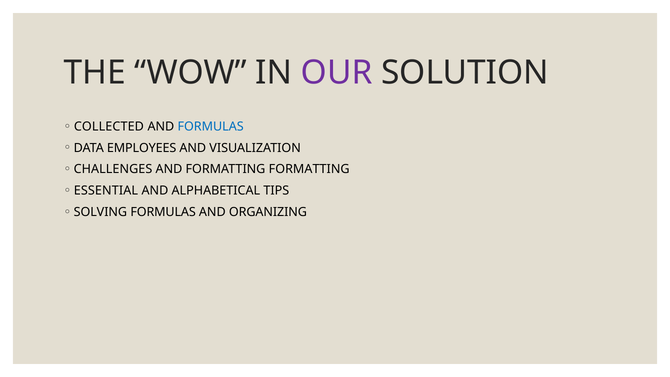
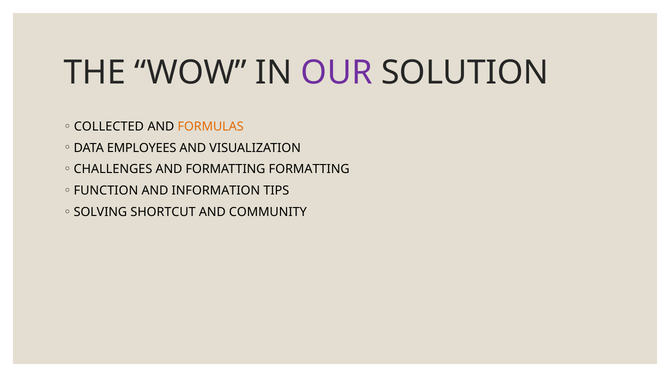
FORMULAS colour: blue -> orange (211, 127)
ESSENTIAL: ESSENTIAL -> FUNCTION (106, 191)
ALPHABETICAL: ALPHABETICAL -> INFORMATION (216, 191)
SOLVING FORMULAS: FORMULAS -> SHORTCUT (163, 212)
ORGANIZING: ORGANIZING -> COMMUNITY (268, 212)
